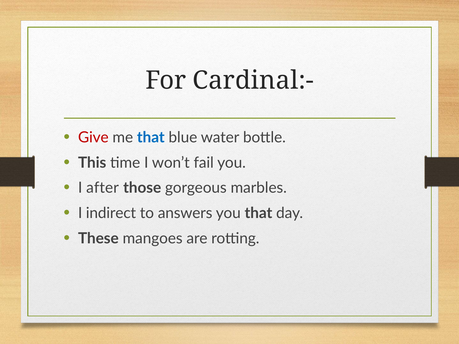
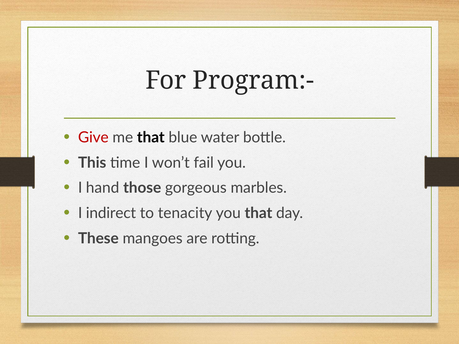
Cardinal:-: Cardinal:- -> Program:- (253, 80)
that colour: blue -> black (151, 138)
after: after -> hand (103, 188)
answers: answers -> tenacity (185, 213)
